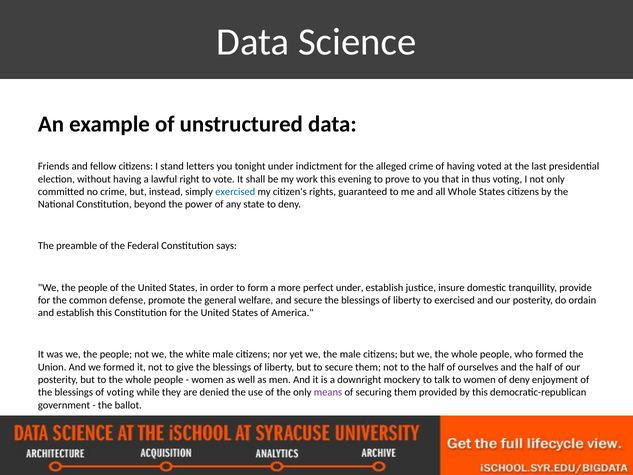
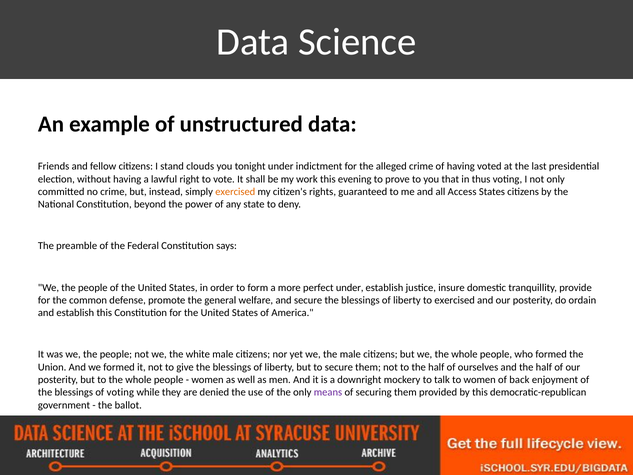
letters: letters -> clouds (200, 166)
exercised colour: blue -> orange (235, 192)
all Whole: Whole -> Access (462, 192)
of deny: deny -> back (519, 380)
